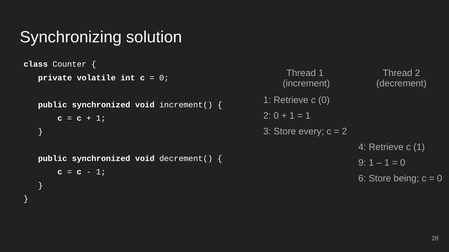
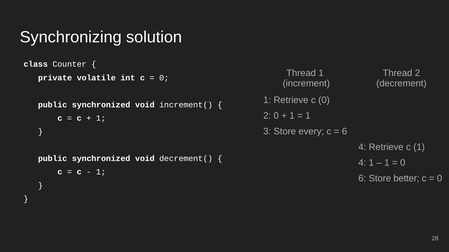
2: 2 -> 6 (344, 132)
9: 9 -> 4 (362, 163)
being: being -> better (406, 179)
